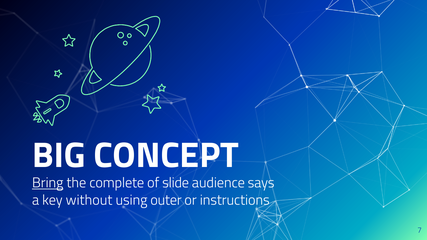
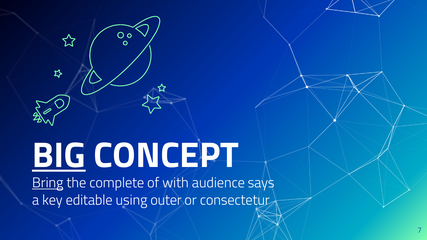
BIG underline: none -> present (59, 155)
slide: slide -> with (176, 183)
without: without -> editable (89, 200)
instructions: instructions -> consectetur (235, 200)
